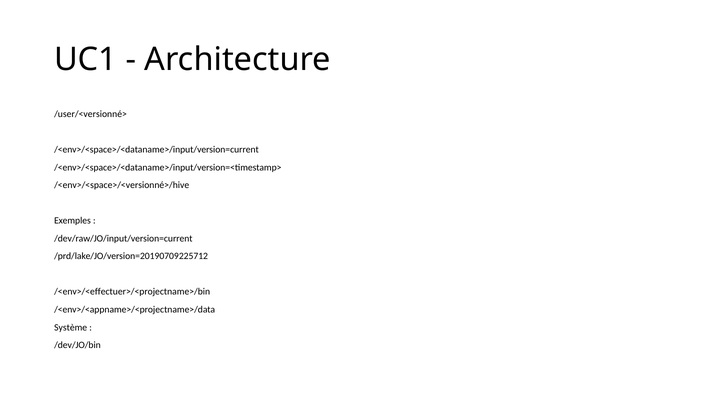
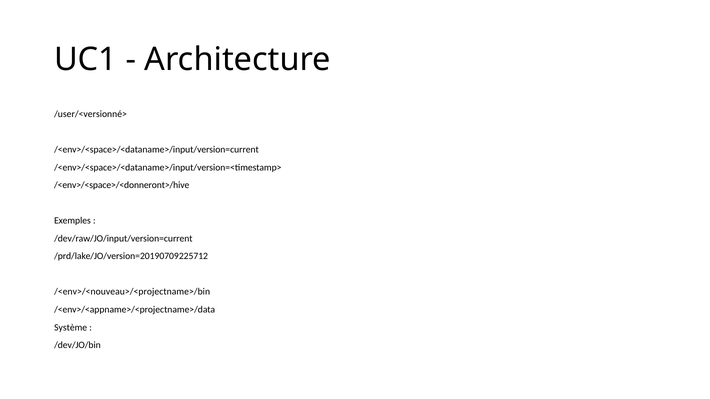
/<env>/<space>/<versionné>/hive: /<env>/<space>/<versionné>/hive -> /<env>/<space>/<donneront>/hive (122, 185)
/<env>/<effectuer>/<projectname>/bin: /<env>/<effectuer>/<projectname>/bin -> /<env>/<nouveau>/<projectname>/bin (132, 292)
